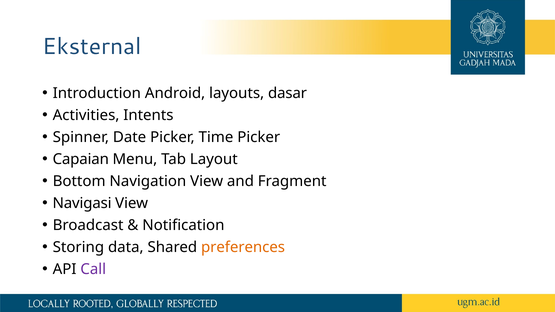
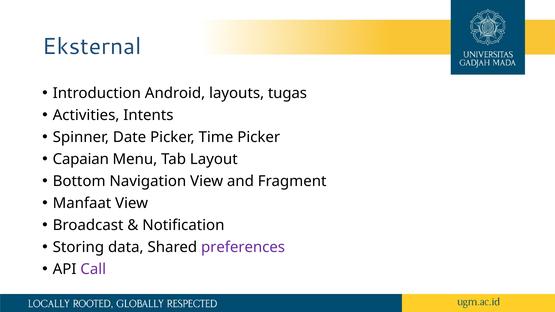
dasar: dasar -> tugas (287, 93)
Navigasi: Navigasi -> Manfaat (82, 203)
preferences colour: orange -> purple (243, 247)
